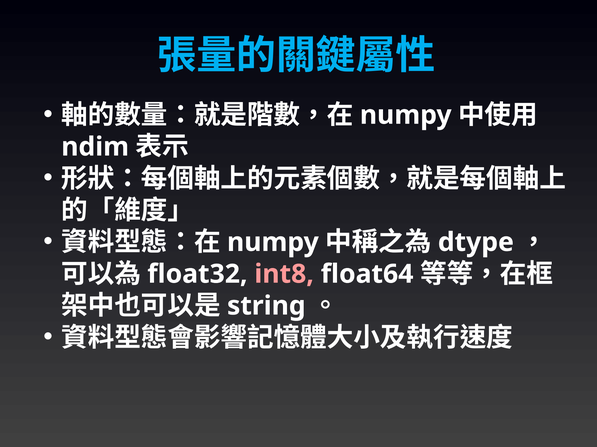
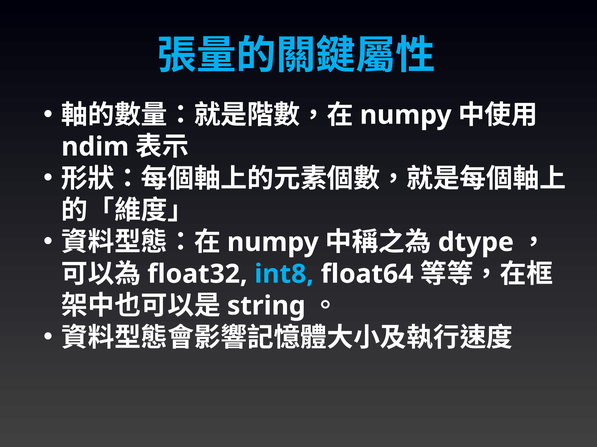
int8 colour: pink -> light blue (284, 274)
